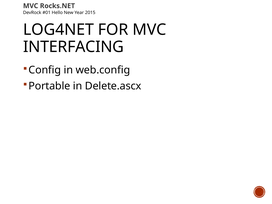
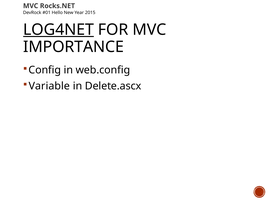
LOG4NET underline: none -> present (58, 30)
INTERFACING: INTERFACING -> IMPORTANCE (74, 47)
Portable: Portable -> Variable (49, 86)
